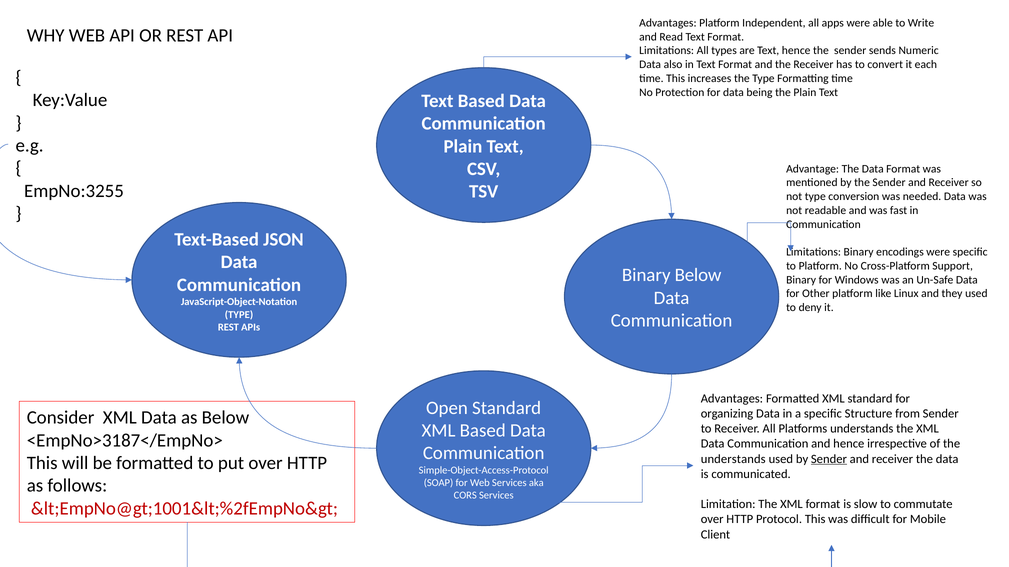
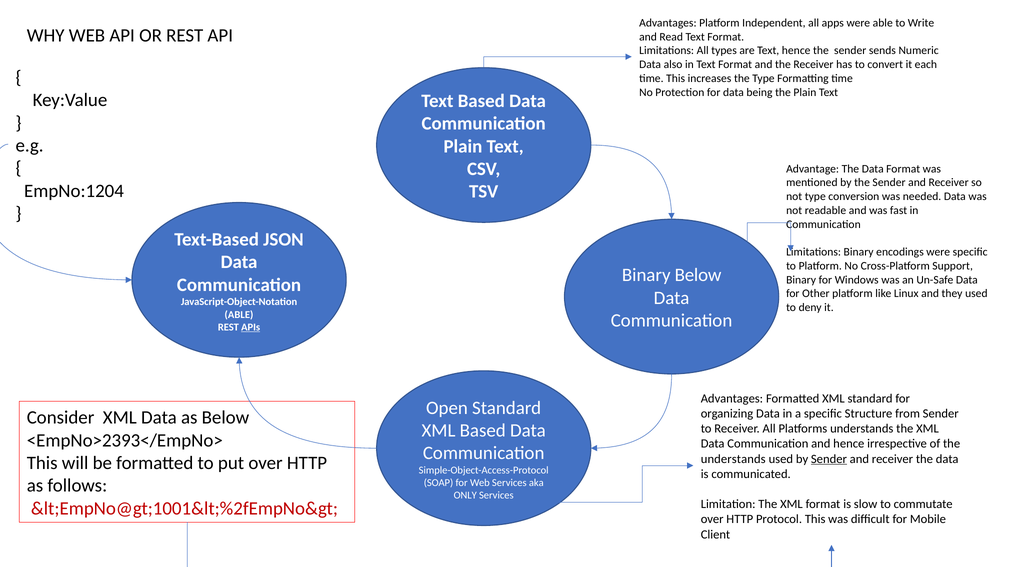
EmpNo:3255: EmpNo:3255 -> EmpNo:1204 (74, 191)
TYPE: TYPE -> ABLE (239, 315)
APIs underline: none -> present (251, 328)
<EmpNo>3187</EmpNo>: <EmpNo>3187</EmpNo> -> <EmpNo>2393</EmpNo> (125, 441)
CORS: CORS -> ONLY (465, 496)
